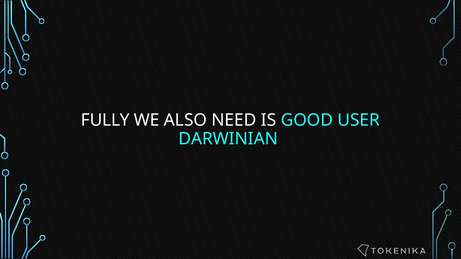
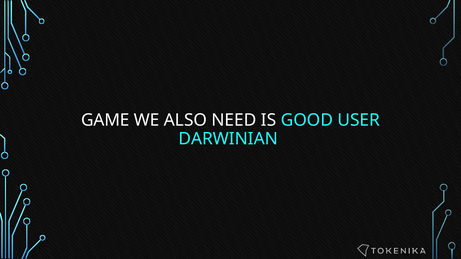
FULLY: FULLY -> GAME (105, 120)
